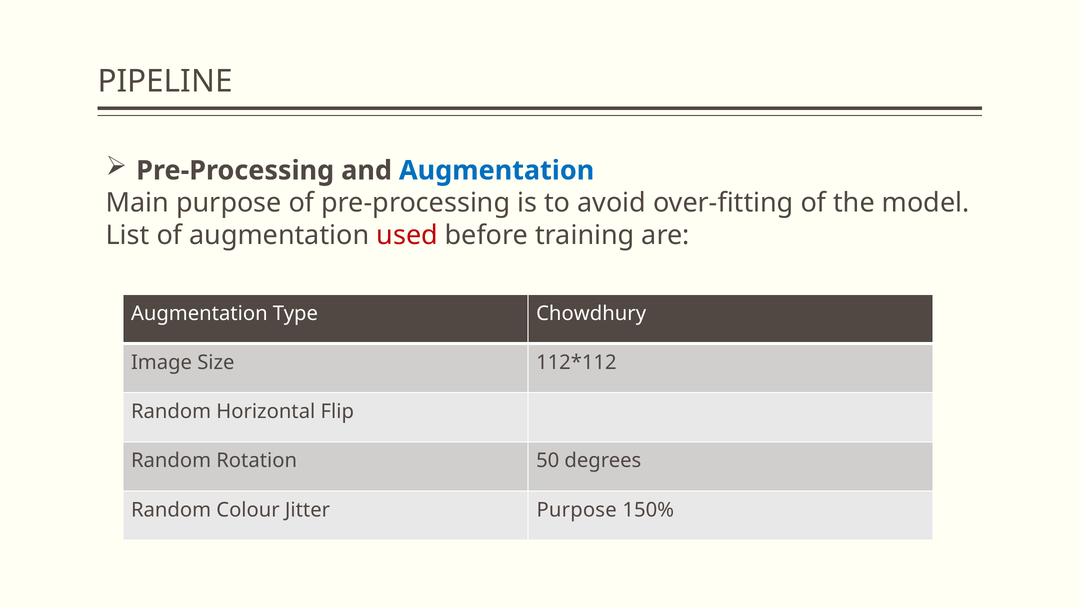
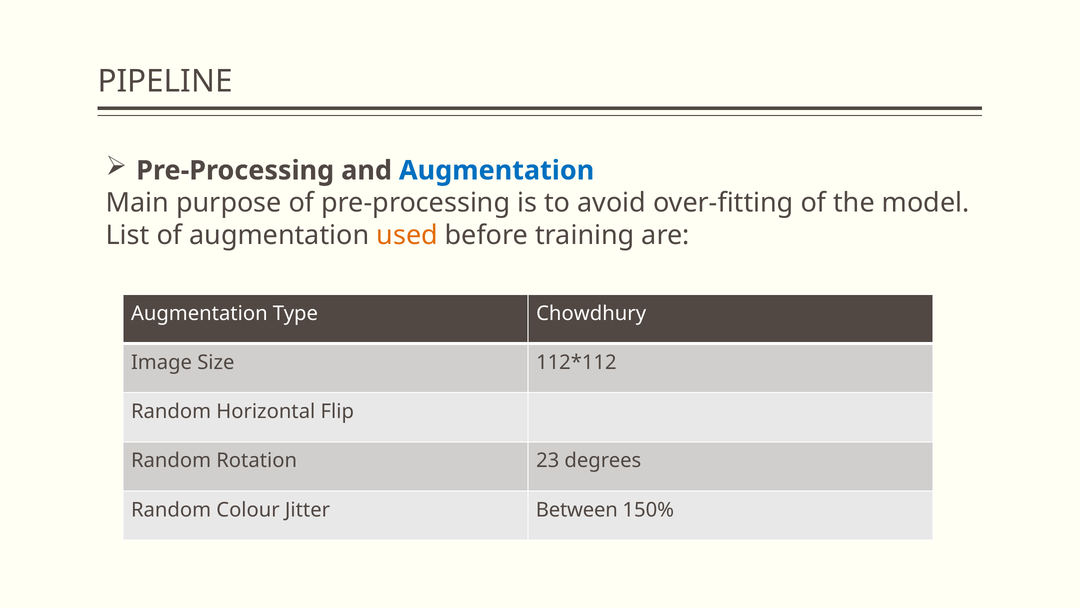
used colour: red -> orange (407, 235)
50: 50 -> 23 (548, 460)
Jitter Purpose: Purpose -> Between (577, 509)
